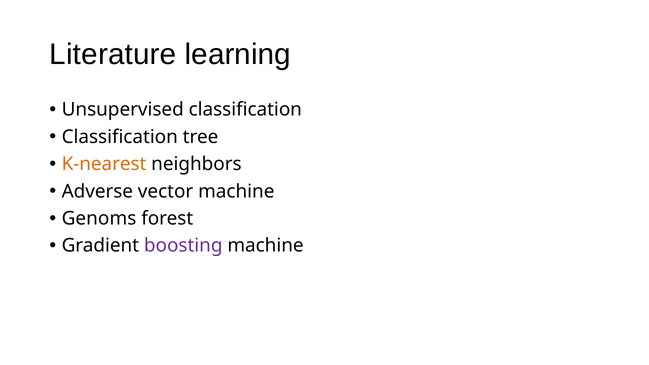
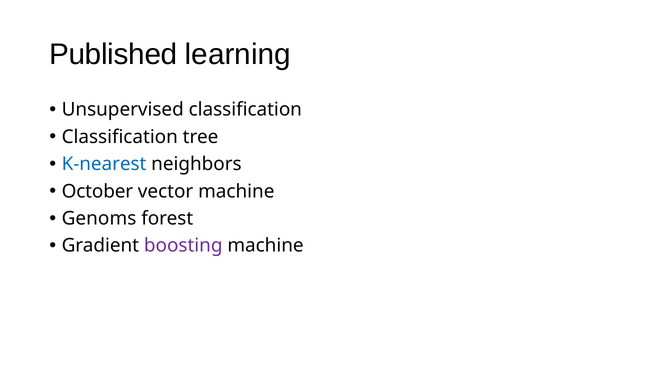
Literature: Literature -> Published (113, 55)
K-nearest colour: orange -> blue (104, 164)
Adverse: Adverse -> October (97, 191)
